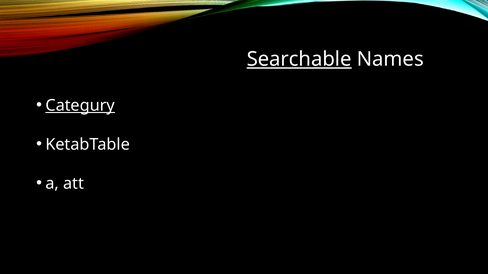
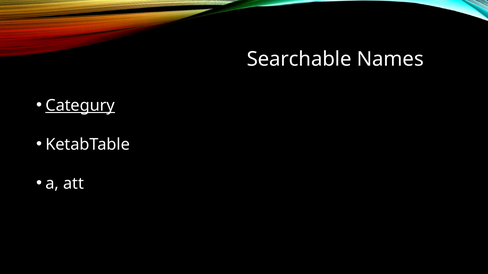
Searchable underline: present -> none (299, 59)
